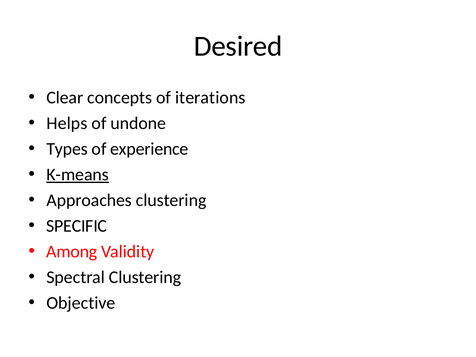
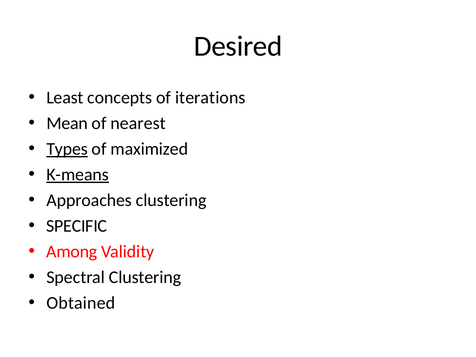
Clear: Clear -> Least (65, 98)
Helps: Helps -> Mean (67, 123)
undone: undone -> nearest (138, 123)
Types underline: none -> present (67, 149)
experience: experience -> maximized (149, 149)
Objective: Objective -> Obtained (81, 303)
